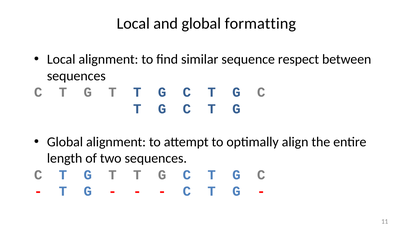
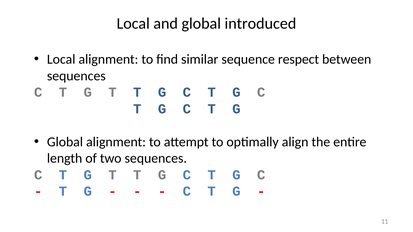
formatting: formatting -> introduced (260, 23)
